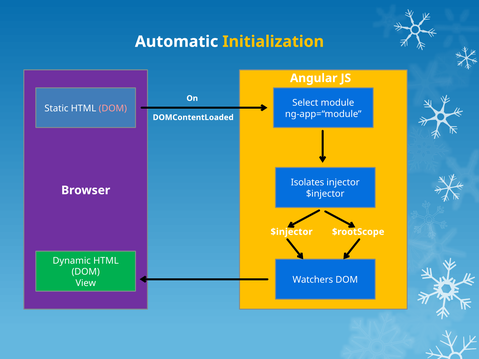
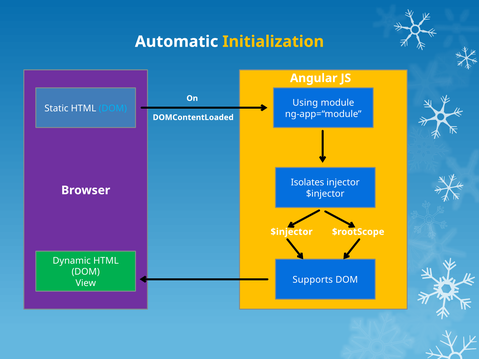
Select: Select -> Using (305, 103)
DOM colour: pink -> light blue (113, 108)
Watchers: Watchers -> Supports (313, 280)
